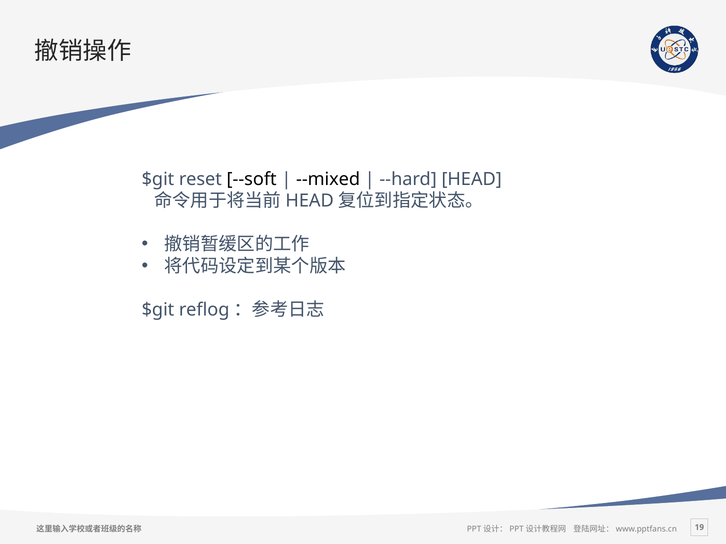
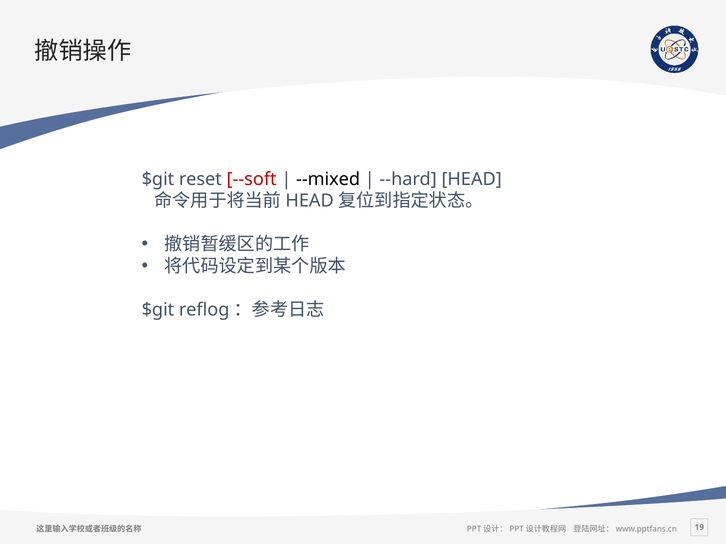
--soft colour: black -> red (252, 179)
